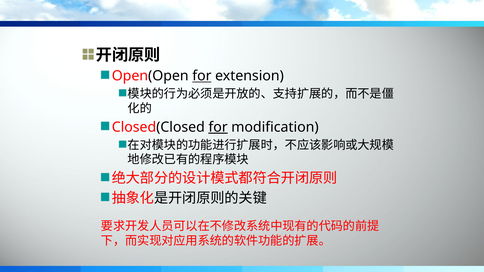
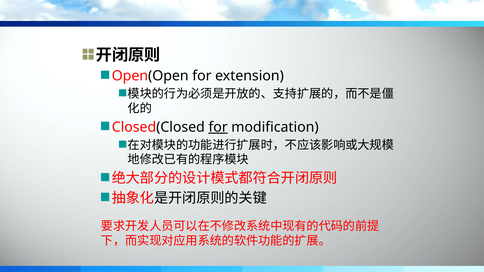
for underline: present -> none (202, 76)
